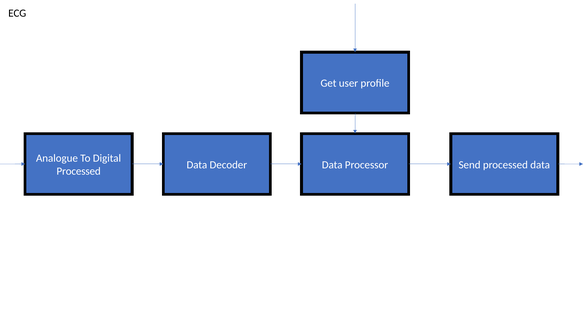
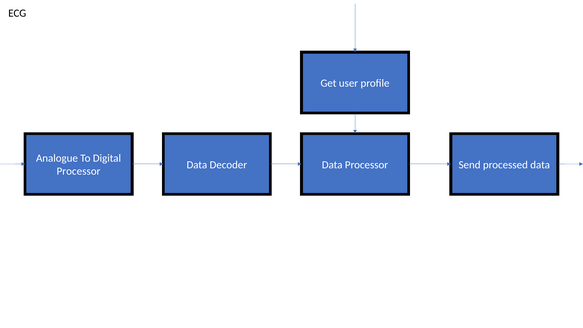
Processed: Processed -> Processor (79, 171)
